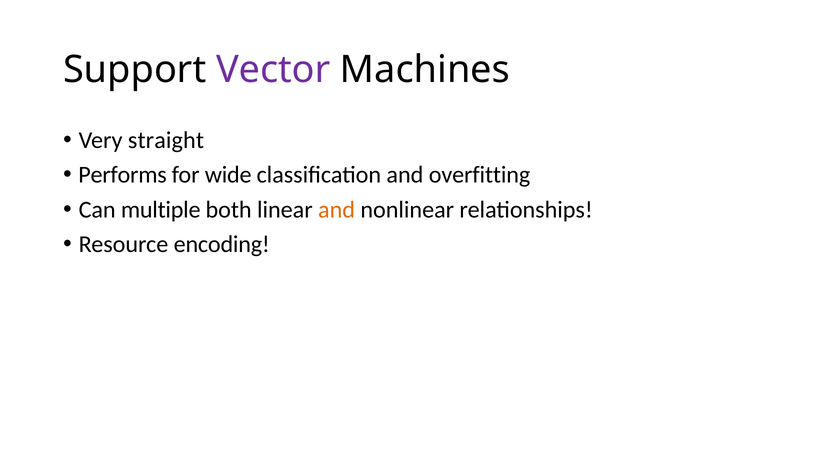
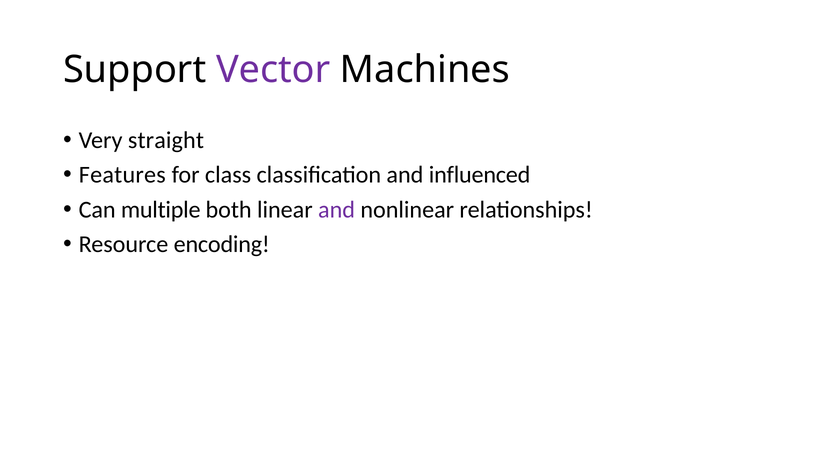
Performs: Performs -> Features (122, 175)
wide: wide -> class (228, 175)
overfitting: overfitting -> influenced (480, 175)
and colour: orange -> purple (337, 209)
